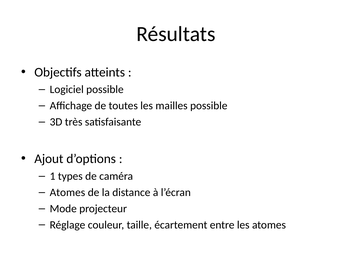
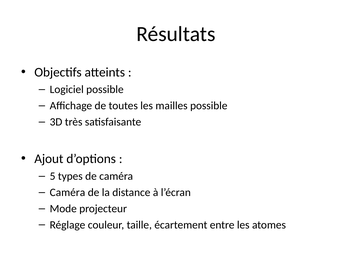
1: 1 -> 5 (53, 176)
Atomes: Atomes -> Caméra (67, 192)
